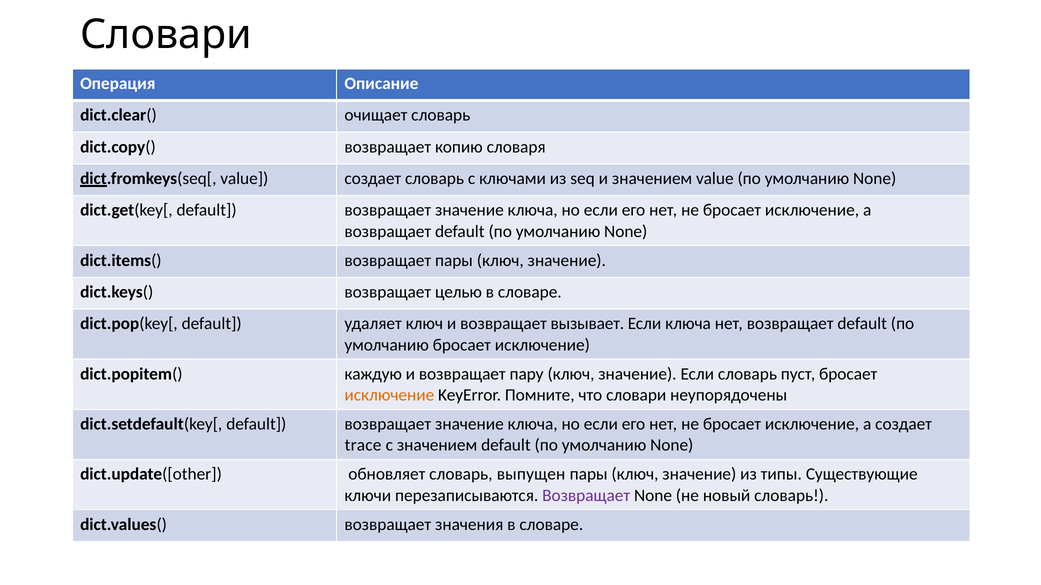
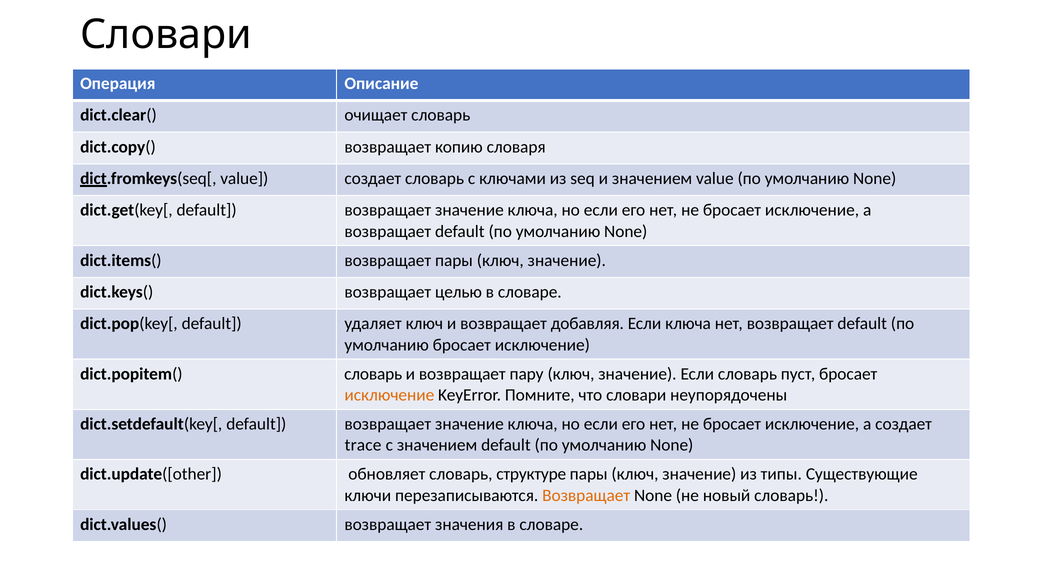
вызывает: вызывает -> добавляя (587, 324)
dict.popitem( каждую: каждую -> словарь (373, 374)
выпущен: выпущен -> структуре (531, 475)
Возвращает colour: purple -> orange (586, 496)
